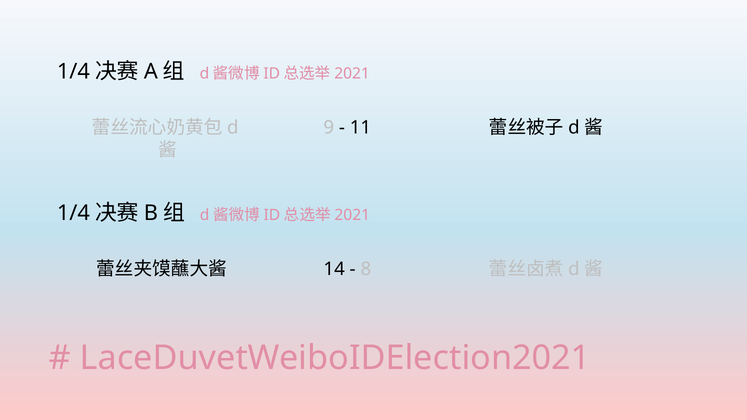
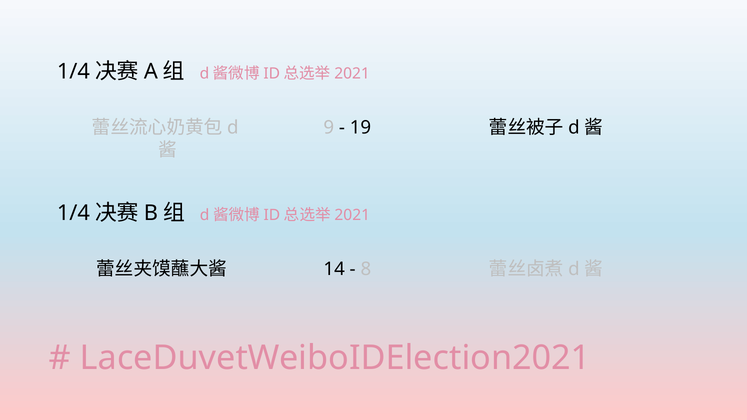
11: 11 -> 19 (361, 128)
